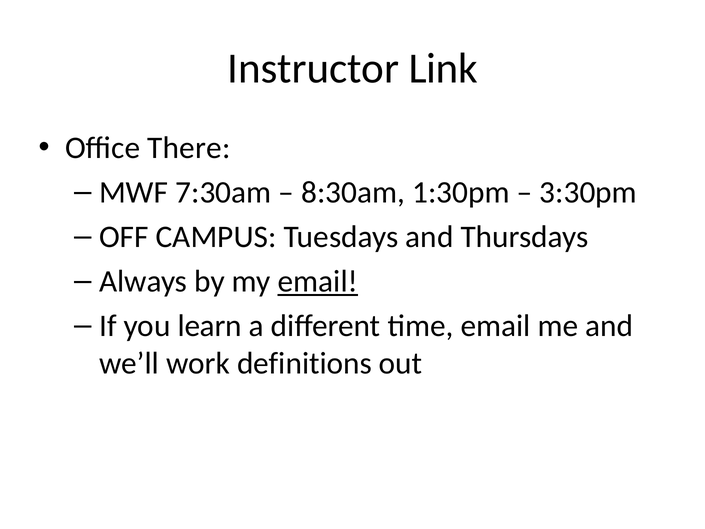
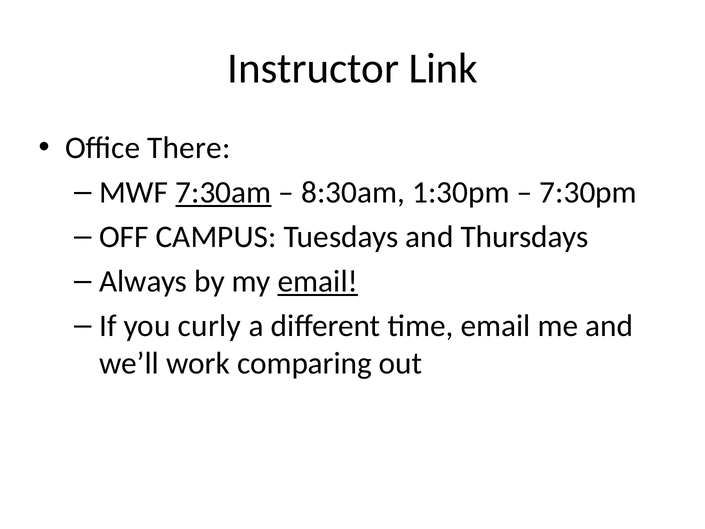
7:30am underline: none -> present (223, 192)
3:30pm: 3:30pm -> 7:30pm (588, 192)
learn: learn -> curly (210, 326)
definitions: definitions -> comparing (304, 363)
